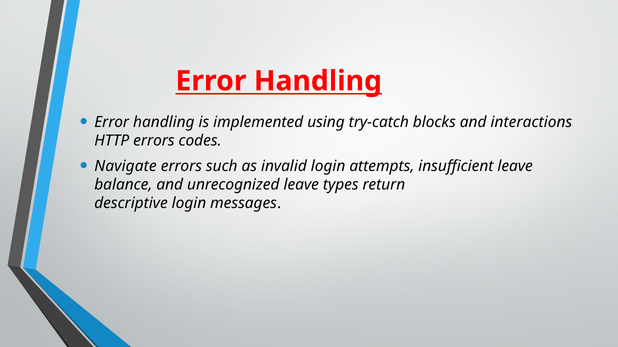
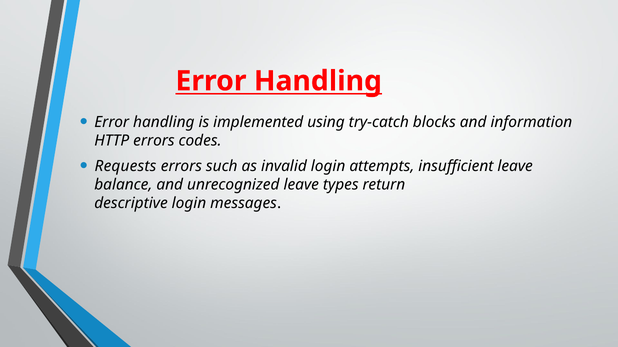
interactions: interactions -> information (531, 123)
Navigate: Navigate -> Requests (125, 167)
